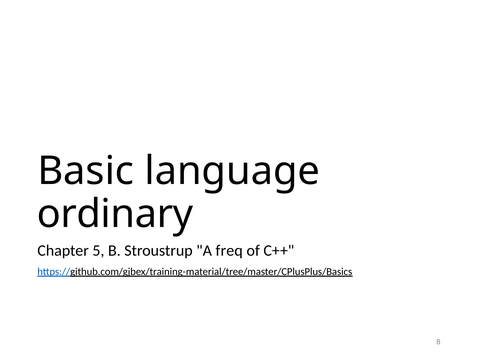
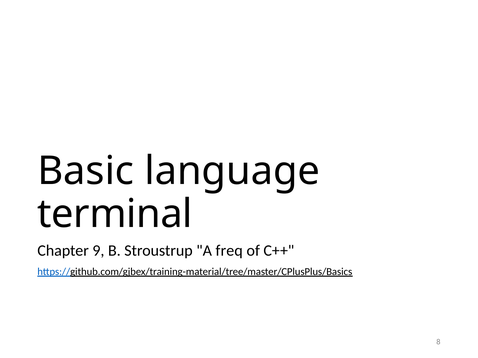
ordinary: ordinary -> terminal (115, 214)
5: 5 -> 9 (98, 251)
